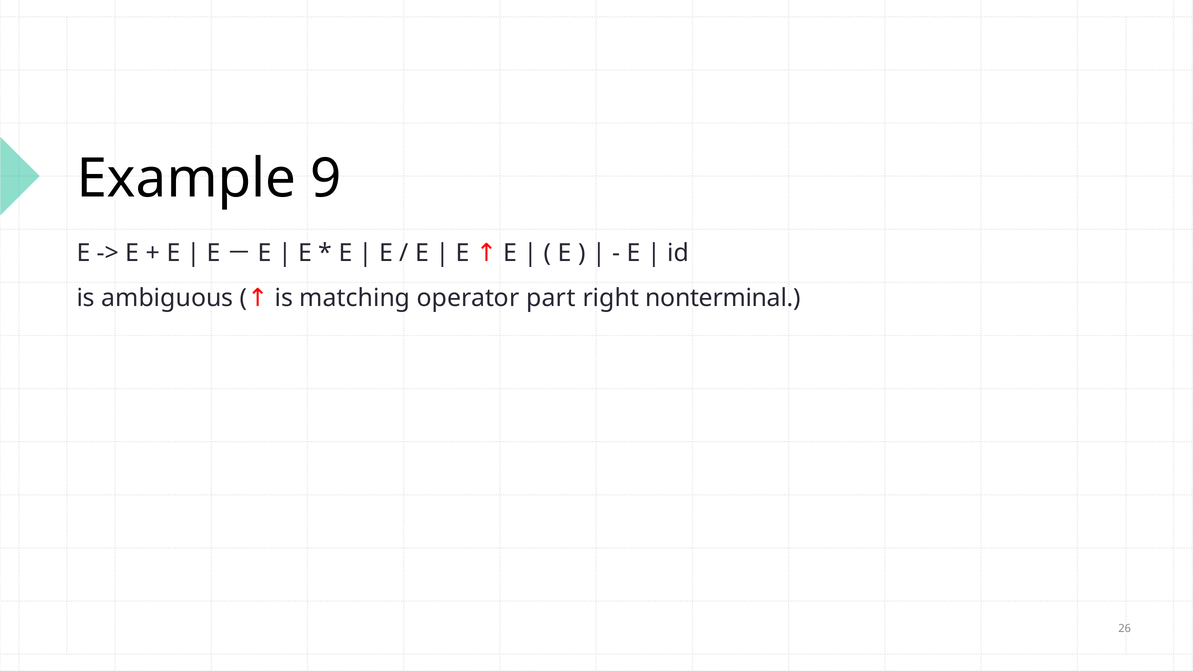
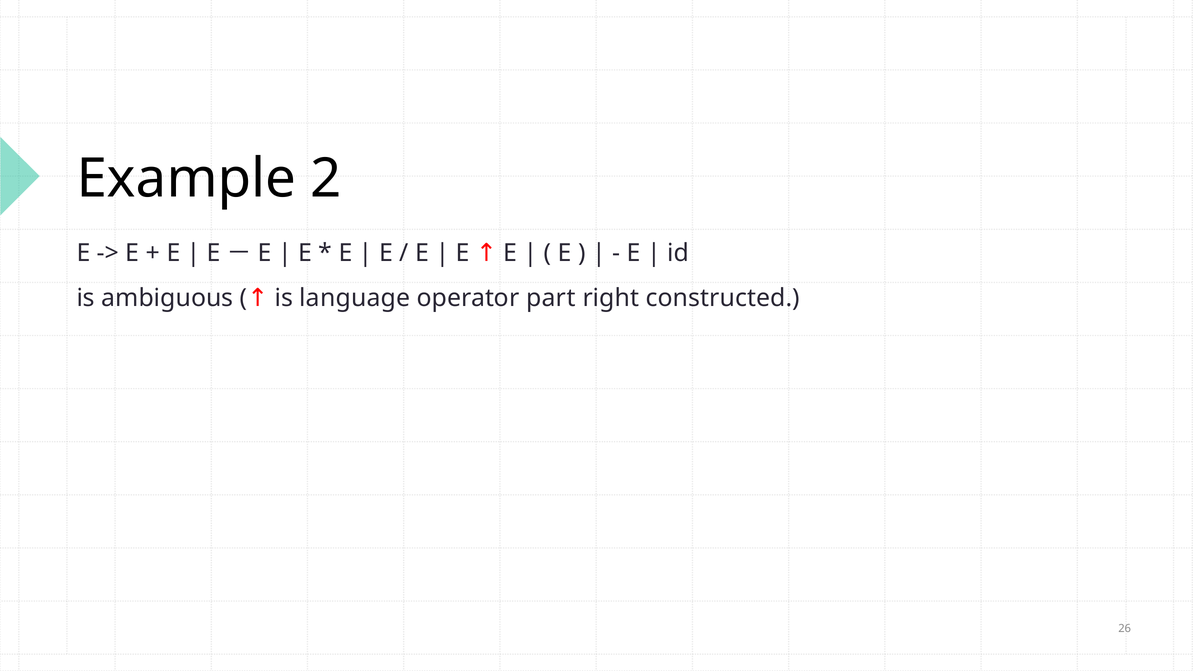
9: 9 -> 2 (326, 179)
matching: matching -> language (355, 298)
nonterminal: nonterminal -> constructed (723, 298)
